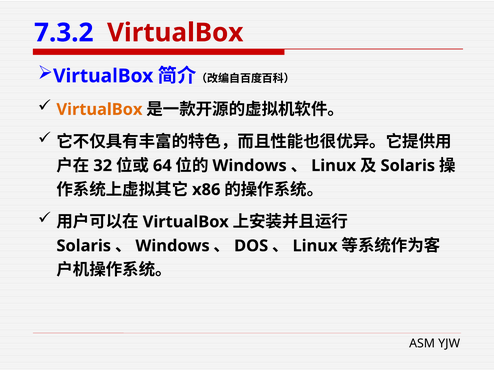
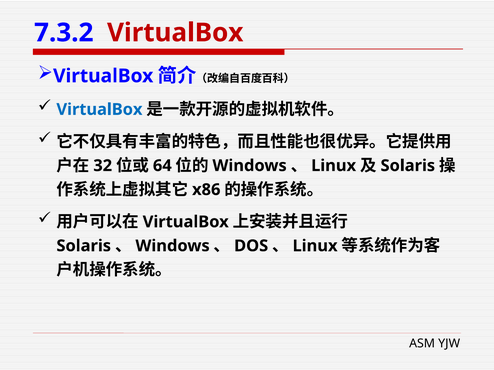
VirtualBox colour: orange -> blue (99, 110)
